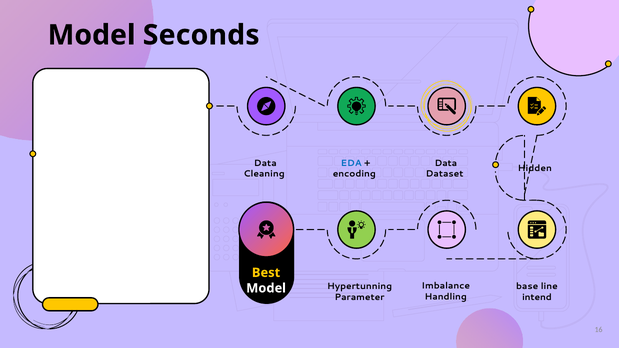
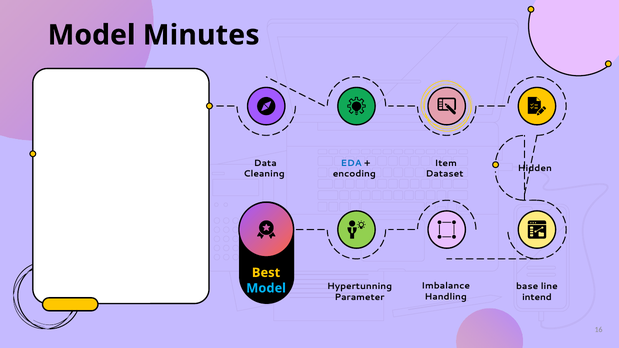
Seconds: Seconds -> Minutes (201, 35)
Data: Data -> Item (446, 163)
Model colour: white -> light blue (266, 288)
